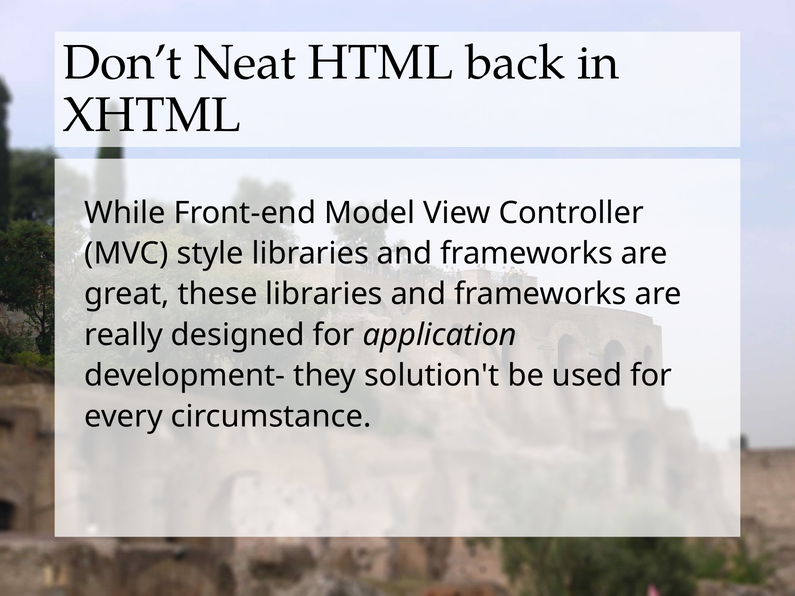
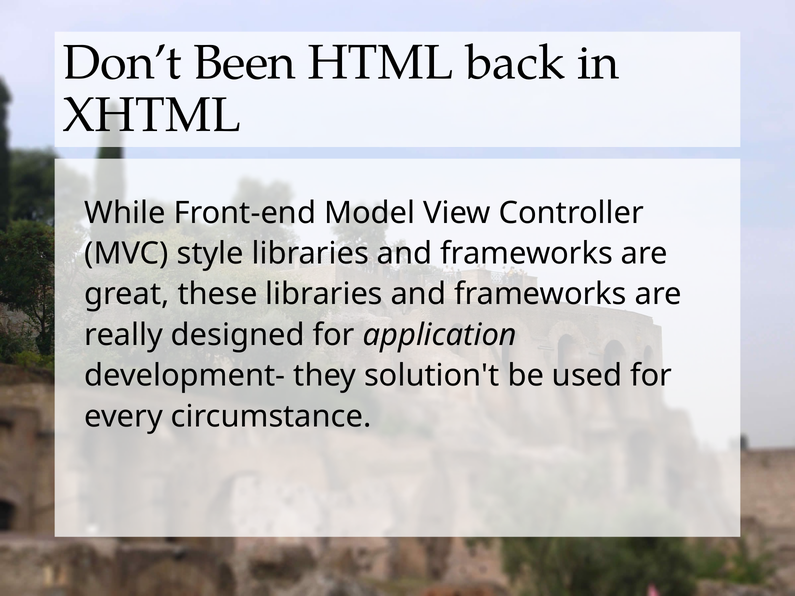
Neat: Neat -> Been (245, 63)
